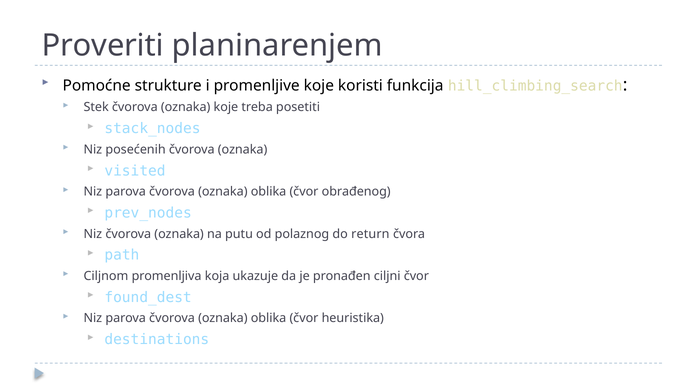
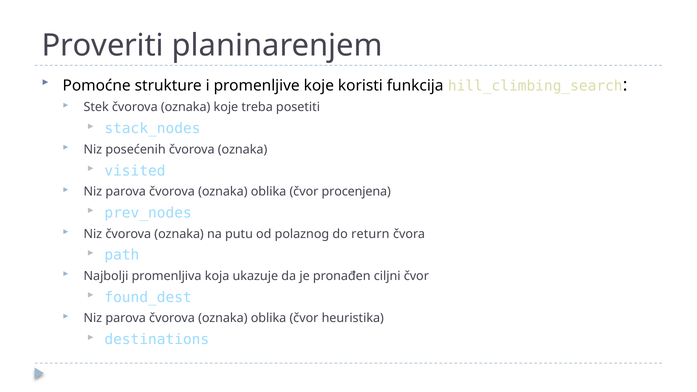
obrađenog: obrađenog -> procenjena (356, 192)
Ciljnom: Ciljnom -> Najbolji (106, 276)
